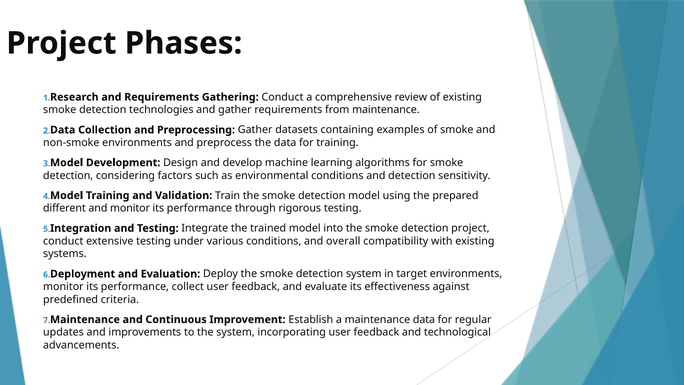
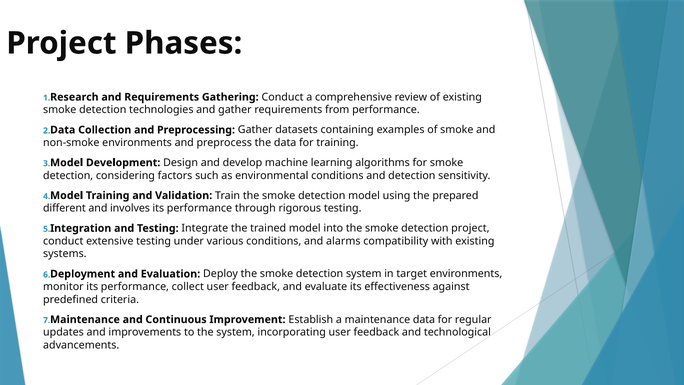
from maintenance: maintenance -> performance (386, 110)
and monitor: monitor -> involves (130, 208)
overall: overall -> alarms (343, 241)
